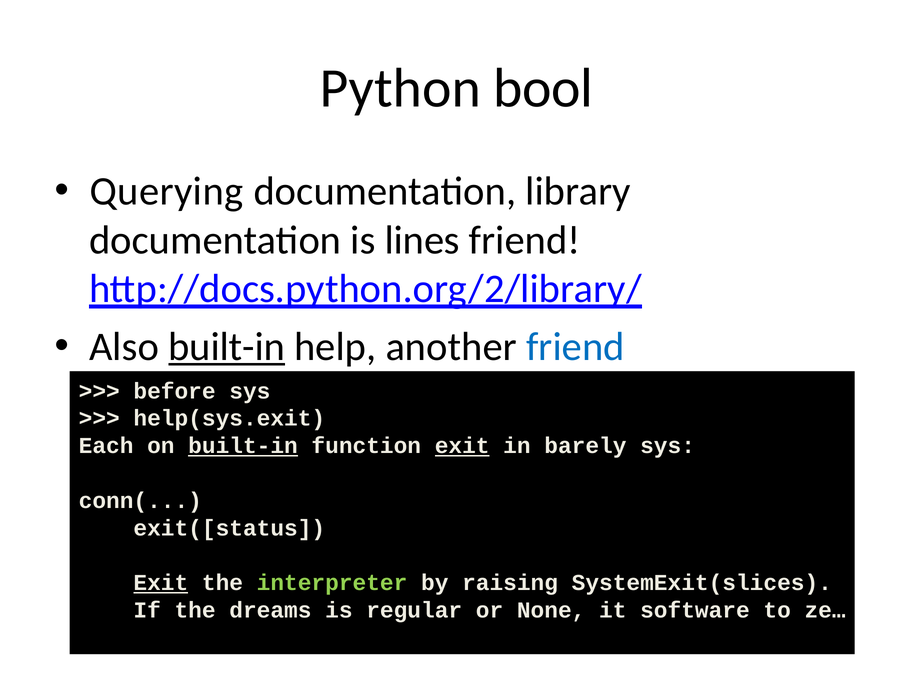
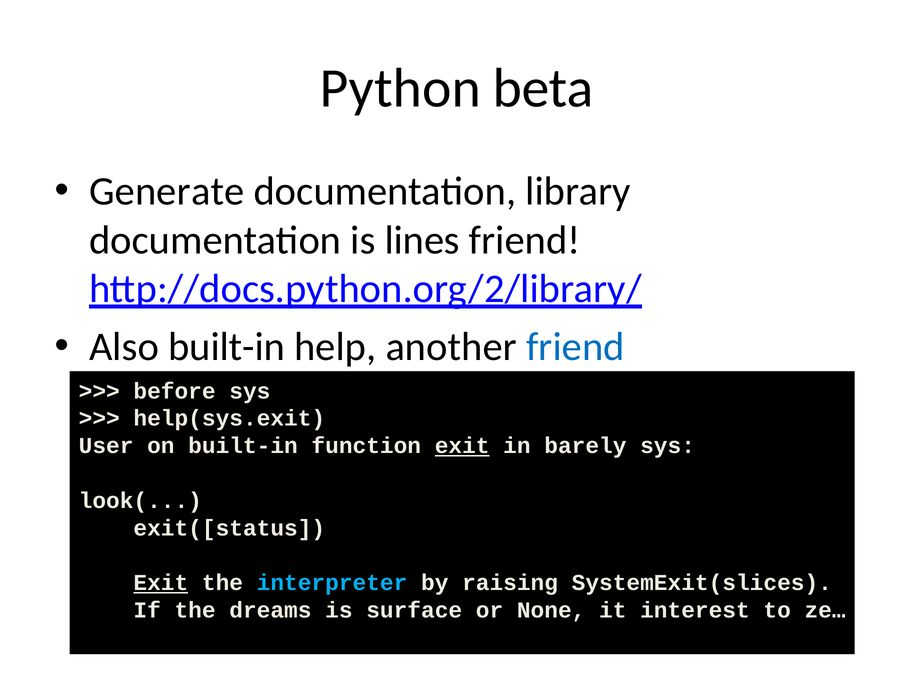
bool: bool -> beta (543, 88)
Querying: Querying -> Generate (167, 192)
built-in underline: present -> none (227, 347)
Each: Each -> User (106, 446)
built-in underline: present -> none (243, 446)
conn(: conn( -> look( (140, 500)
interpreter colour: light green -> light blue (332, 583)
regular: regular -> surface (414, 610)
software: software -> interest (695, 610)
